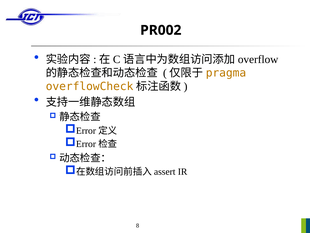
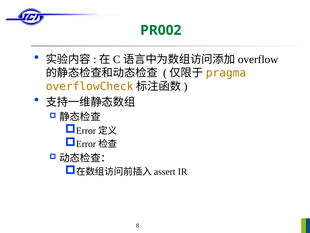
PR002 colour: black -> green (161, 30)
